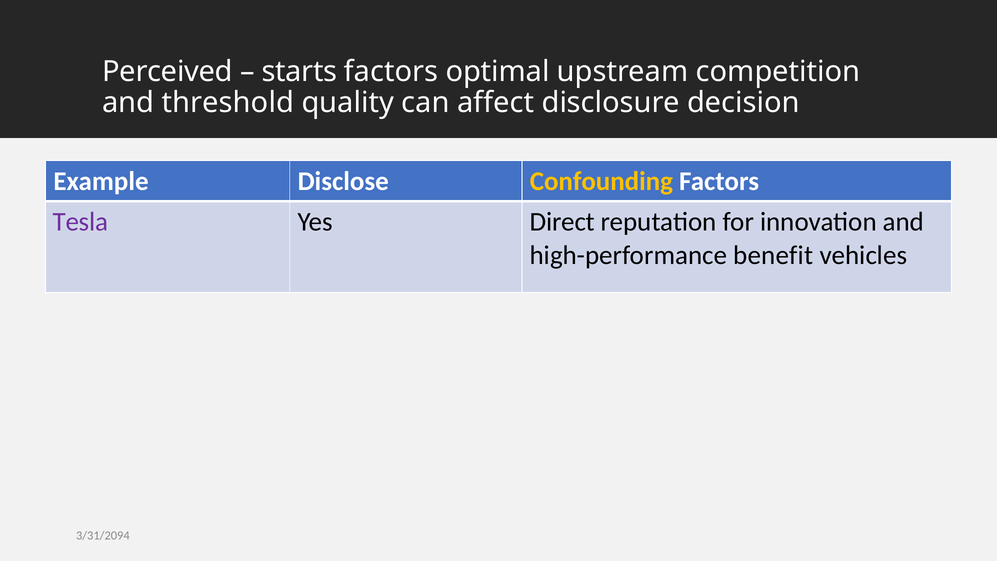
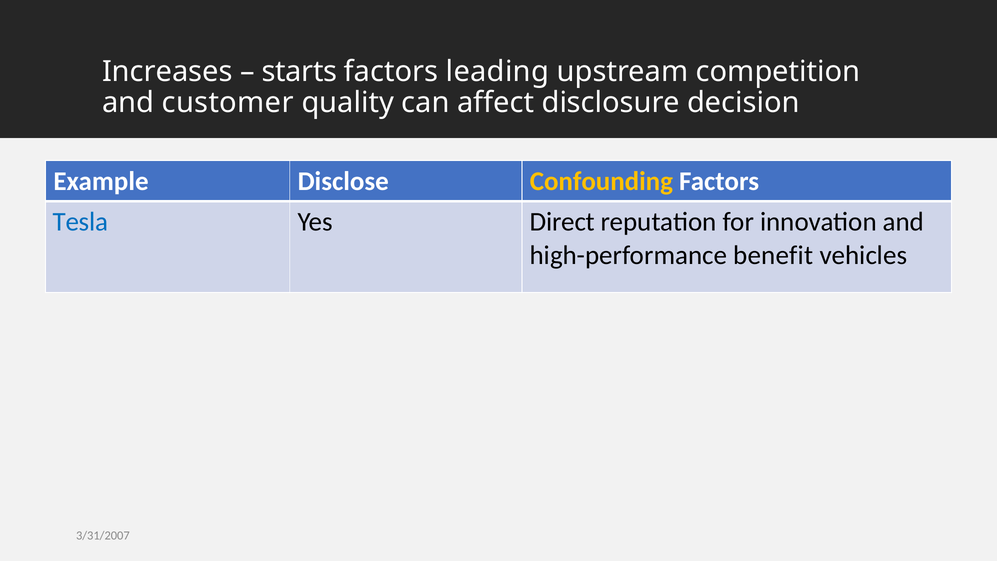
Perceived: Perceived -> Increases (167, 71)
optimal: optimal -> leading (497, 71)
threshold: threshold -> customer (228, 103)
Tesla colour: purple -> blue (81, 222)
3/31/2094: 3/31/2094 -> 3/31/2007 (103, 536)
